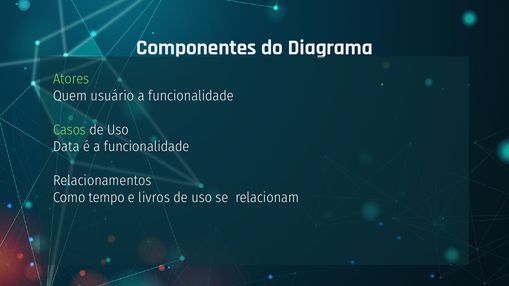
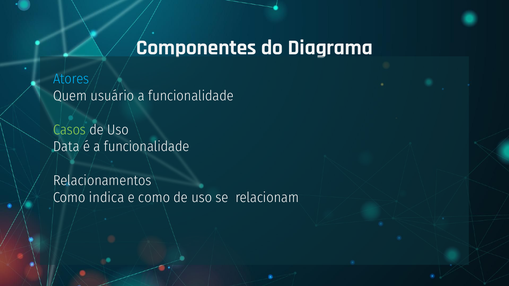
Atores colour: light green -> light blue (71, 79)
tempo: tempo -> indica (107, 198)
e livros: livros -> como (154, 198)
